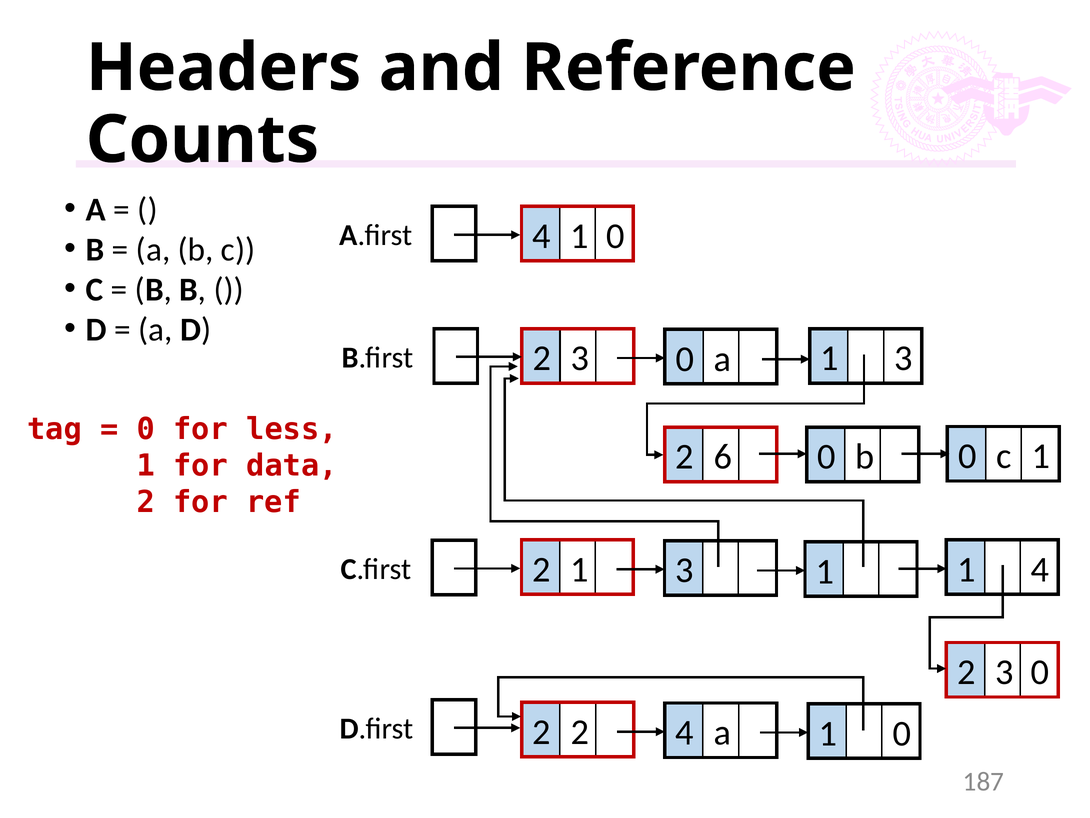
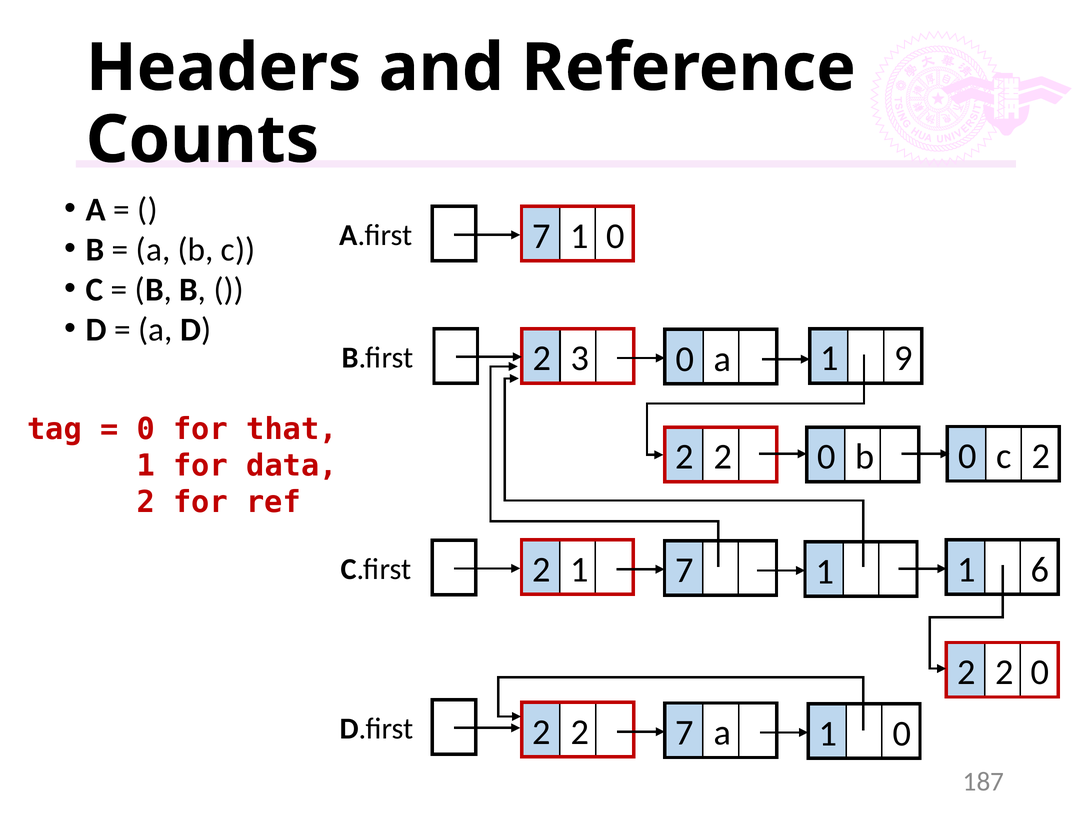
A.first 4: 4 -> 7 (541, 236)
3: 3 -> 9 (903, 358)
less: less -> that (292, 429)
c 1: 1 -> 2 (1041, 456)
6: 6 -> 2 (723, 457)
2 1 3: 3 -> 7 (684, 570)
1 4: 4 -> 6 (1040, 569)
3: 3 -> 2 (1005, 672)
2 4: 4 -> 7 (685, 732)
